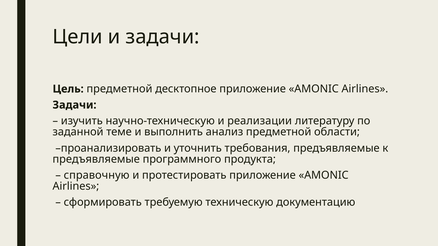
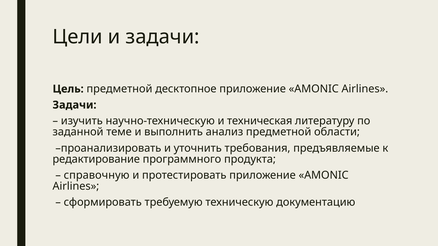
реализации: реализации -> техническая (260, 121)
предъявляемые: предъявляемые -> редактирование (96, 159)
